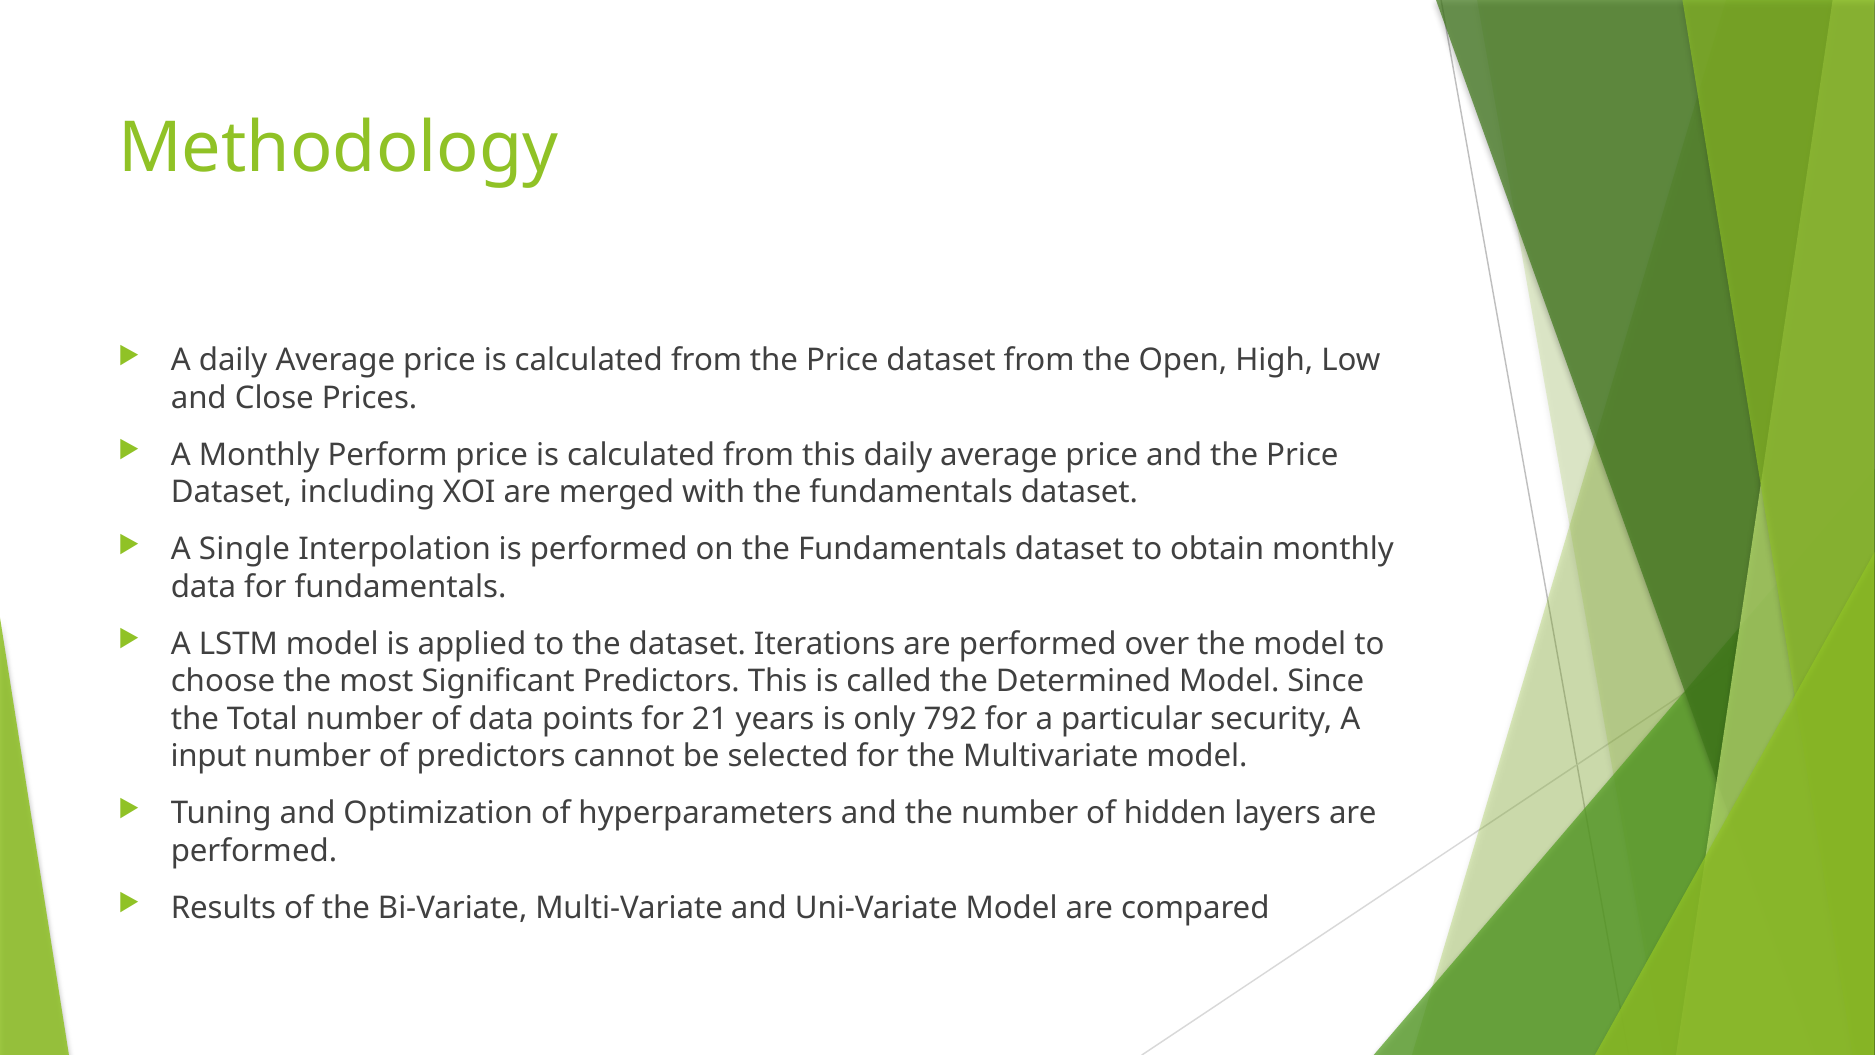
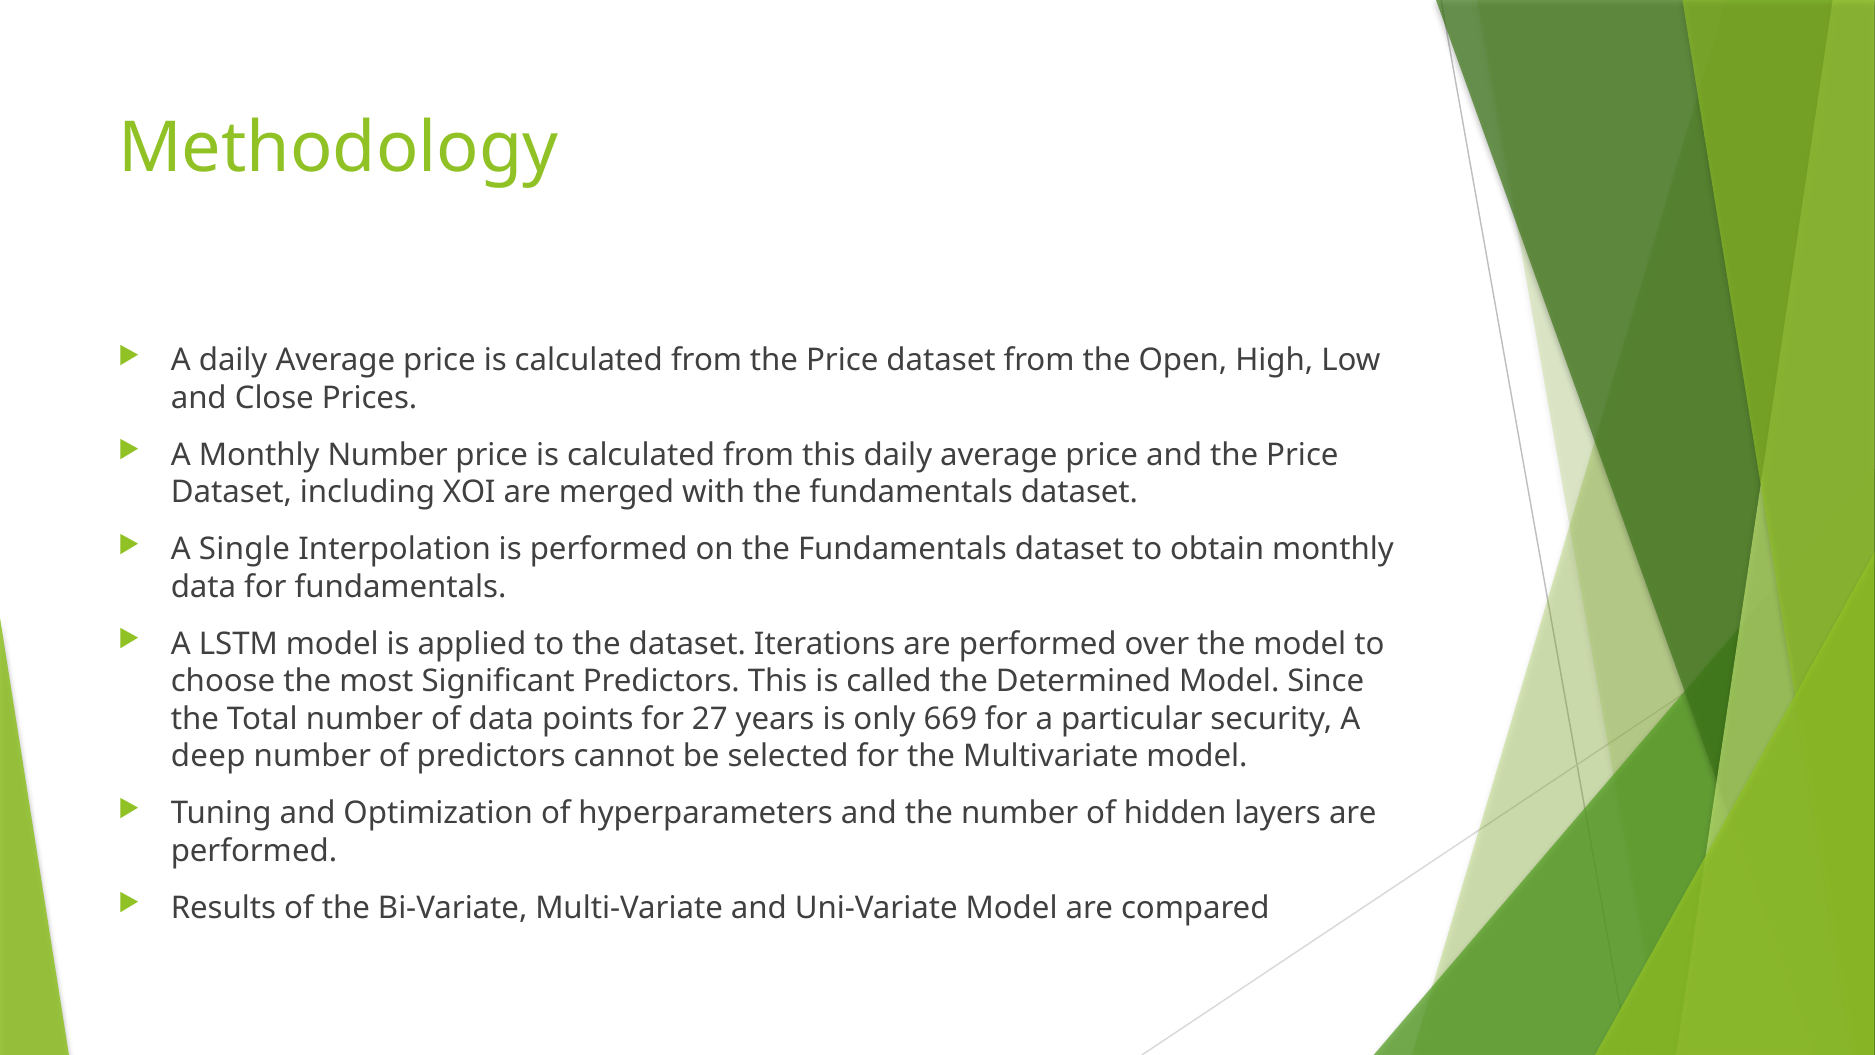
Monthly Perform: Perform -> Number (388, 455)
21: 21 -> 27 (710, 719)
792: 792 -> 669 (950, 719)
input: input -> deep (208, 756)
